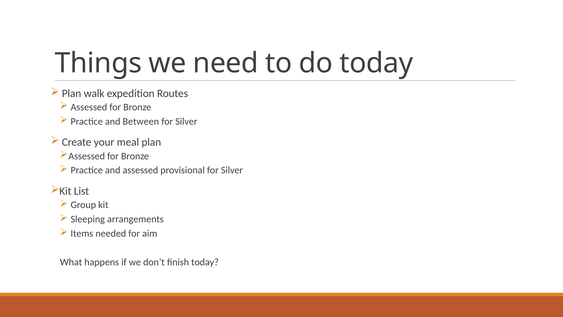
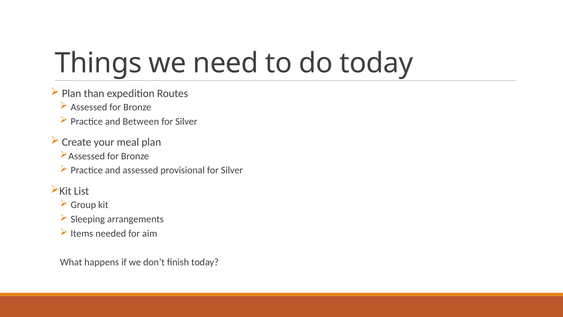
walk: walk -> than (94, 93)
